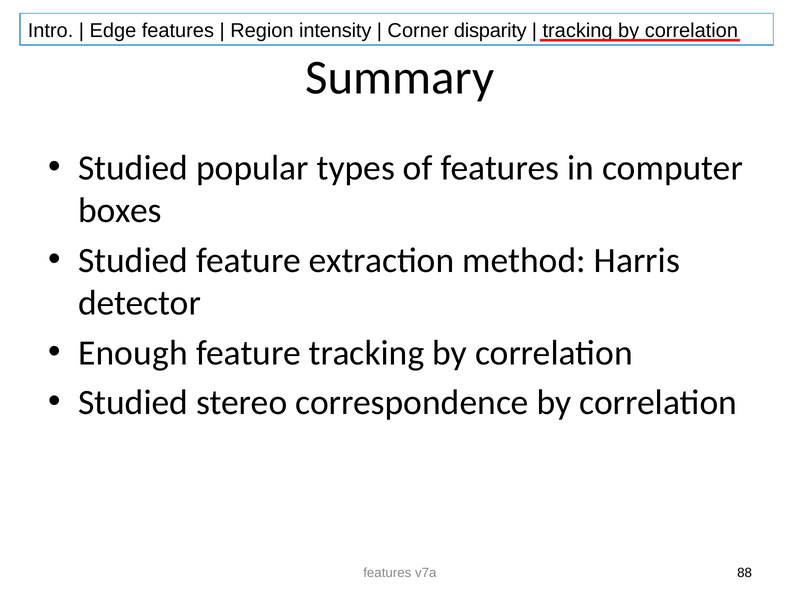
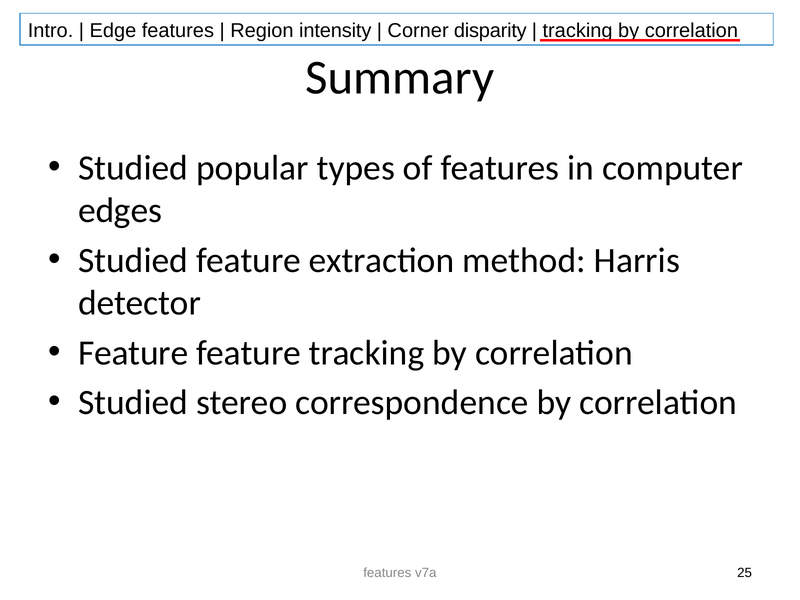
boxes: boxes -> edges (120, 211)
Enough: Enough -> Feature (133, 353)
88: 88 -> 25 (745, 573)
